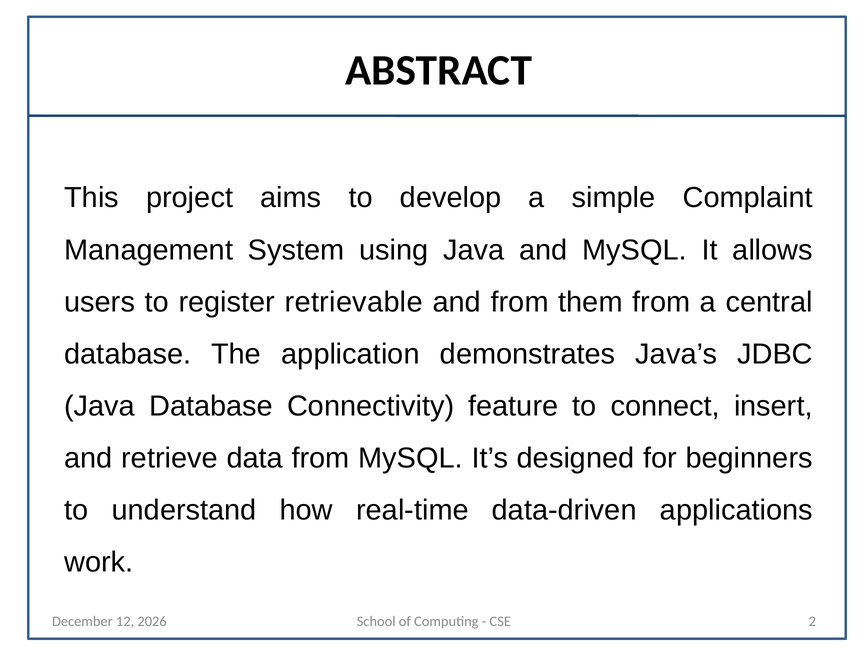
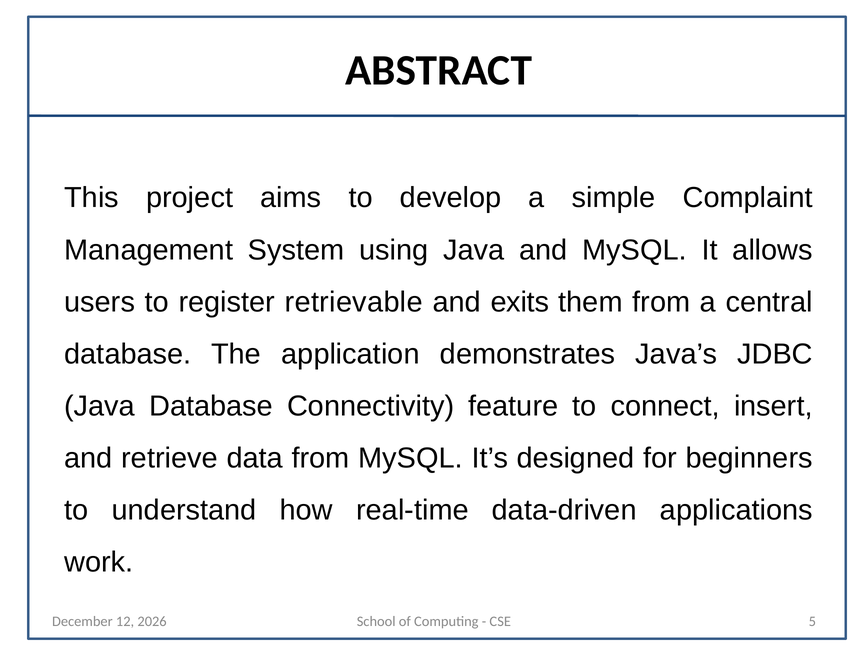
and from: from -> exits (520, 302)
2: 2 -> 5 (812, 622)
